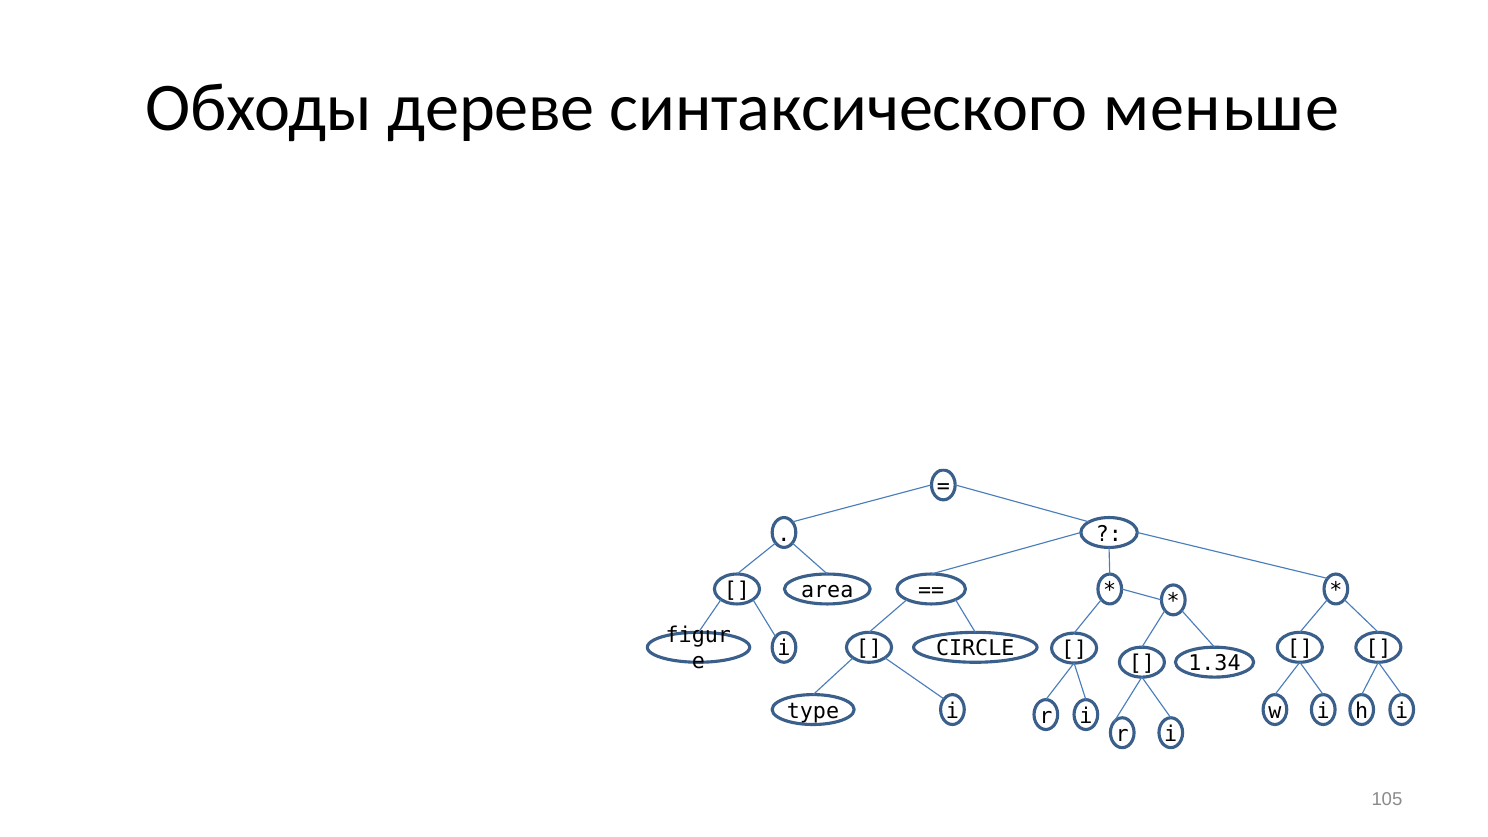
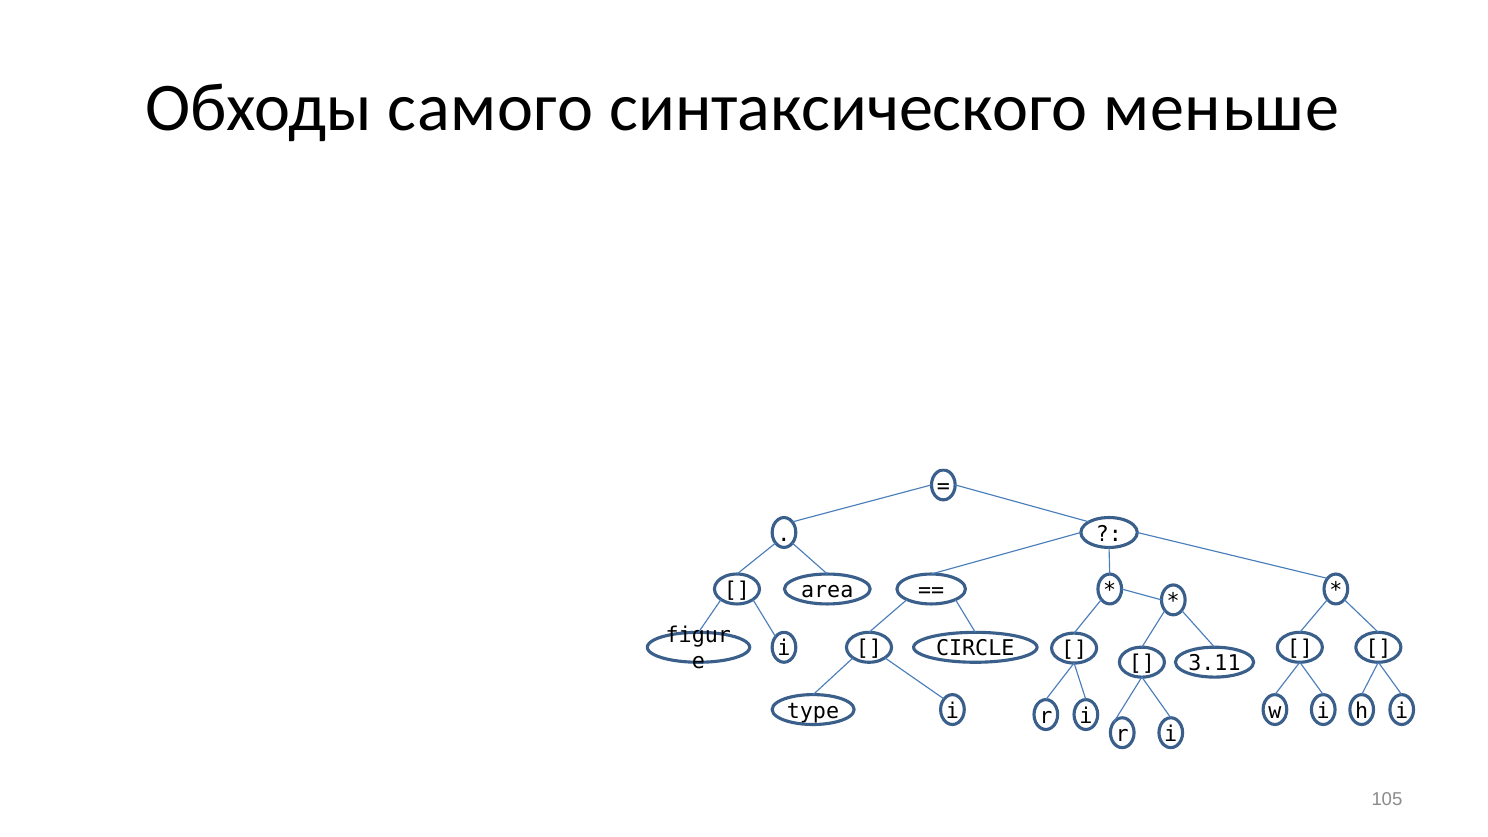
дереве: дереве -> самого (491, 108)
1.34: 1.34 -> 3.11 (1214, 664)
